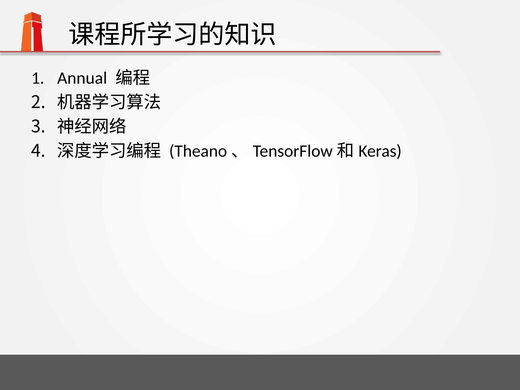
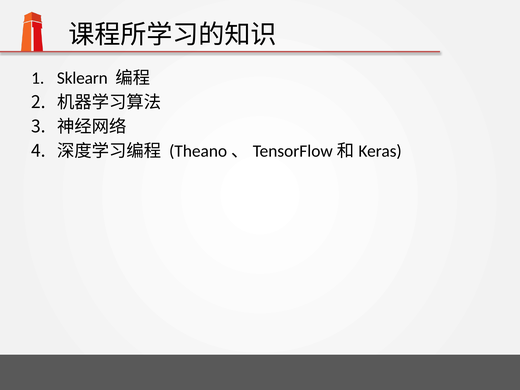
Annual: Annual -> Sklearn (82, 78)
